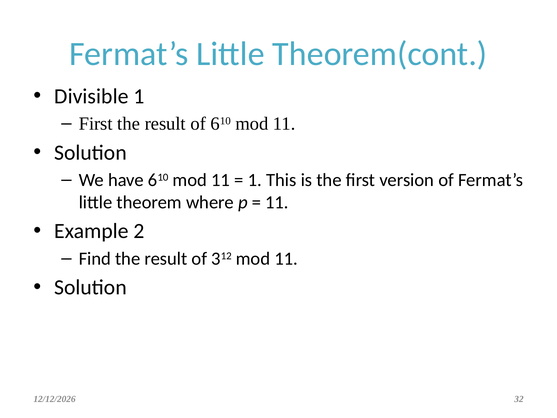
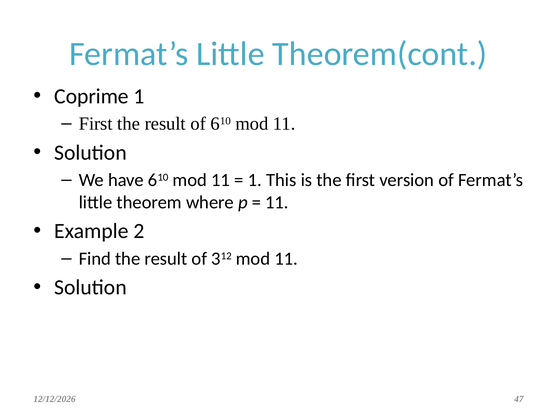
Divisible: Divisible -> Coprime (91, 96)
32: 32 -> 47 (519, 399)
